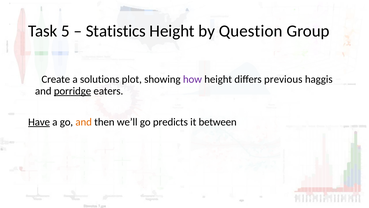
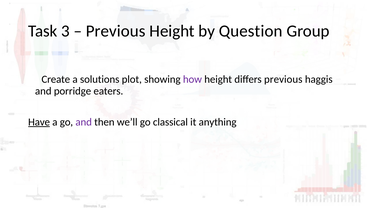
5: 5 -> 3 (66, 31)
Statistics: Statistics -> Previous (116, 31)
porridge underline: present -> none (73, 91)
and colour: orange -> purple (84, 122)
predicts: predicts -> classical (170, 122)
between: between -> anything (218, 122)
